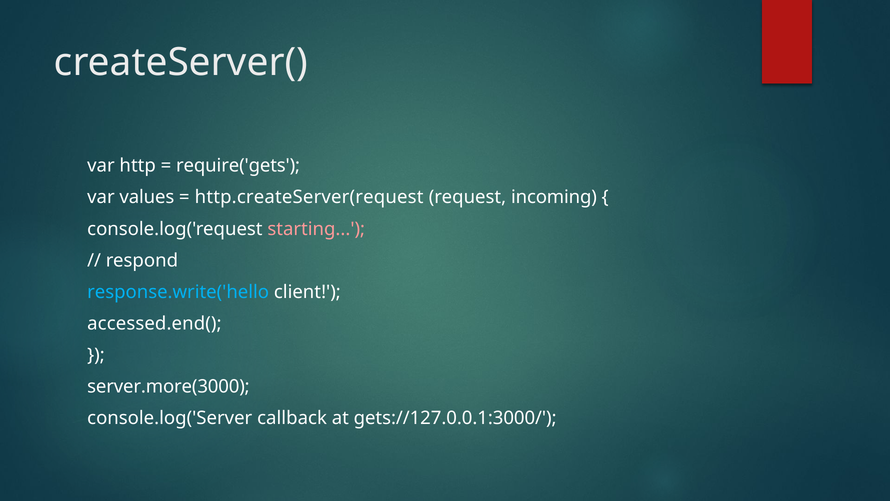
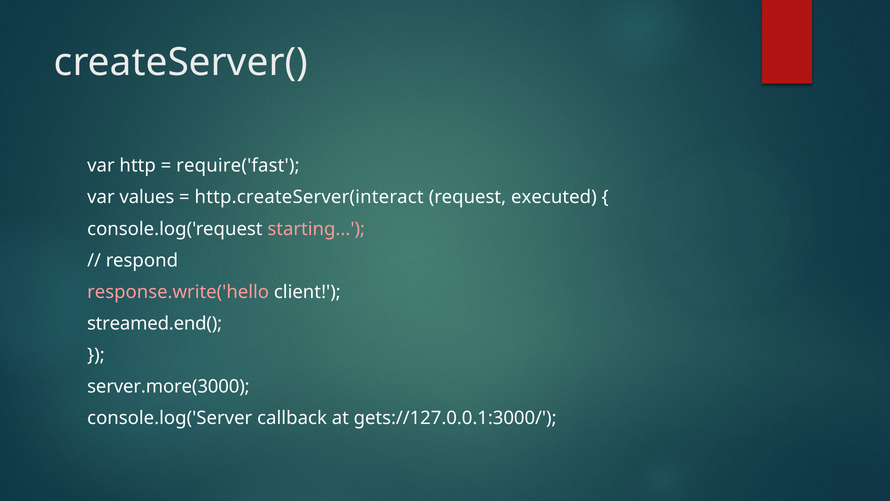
require('gets: require('gets -> require('fast (238, 166)
http.createServer(request: http.createServer(request -> http.createServer(interact (309, 197)
incoming: incoming -> executed (554, 197)
response.write('hello colour: light blue -> pink (178, 292)
accessed.end(: accessed.end( -> streamed.end( (155, 323)
